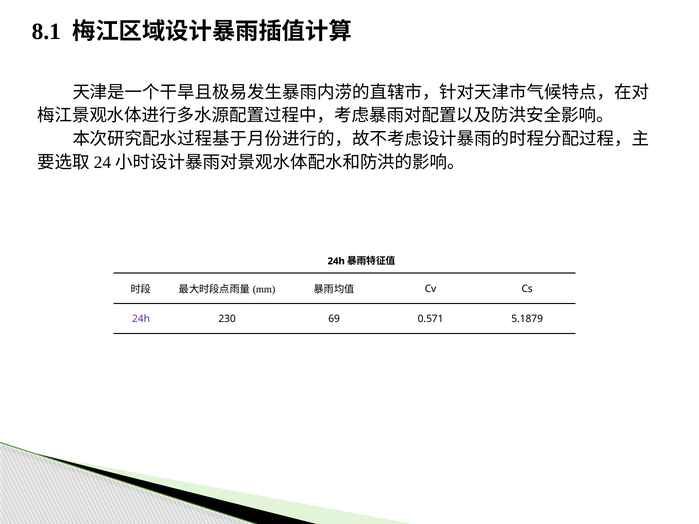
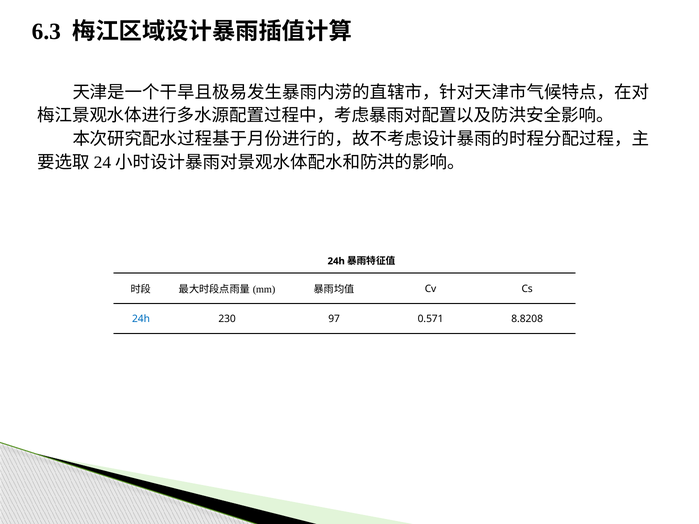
8.1: 8.1 -> 6.3 (46, 31)
24h colour: purple -> blue (141, 319)
69: 69 -> 97 (334, 319)
5.1879: 5.1879 -> 8.8208 (527, 319)
